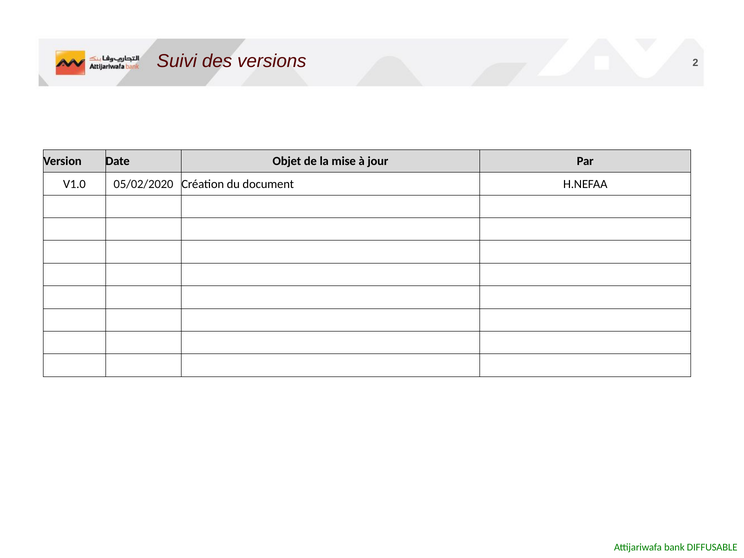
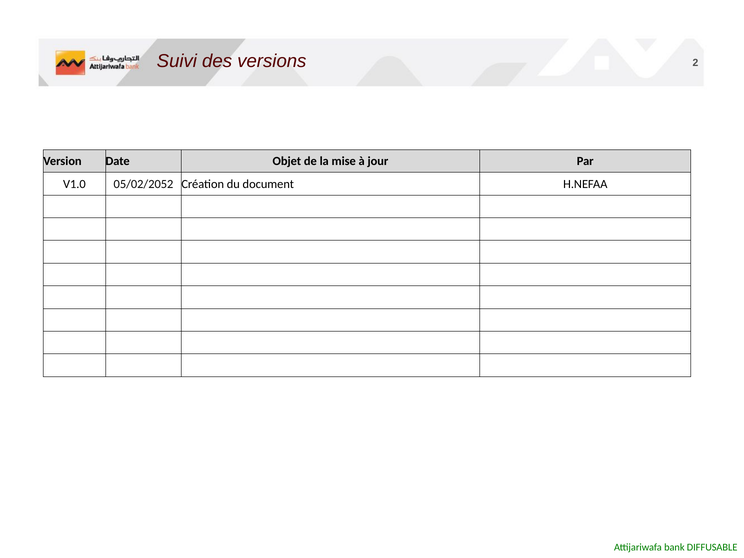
05/02/2020: 05/02/2020 -> 05/02/2052 (143, 184)
